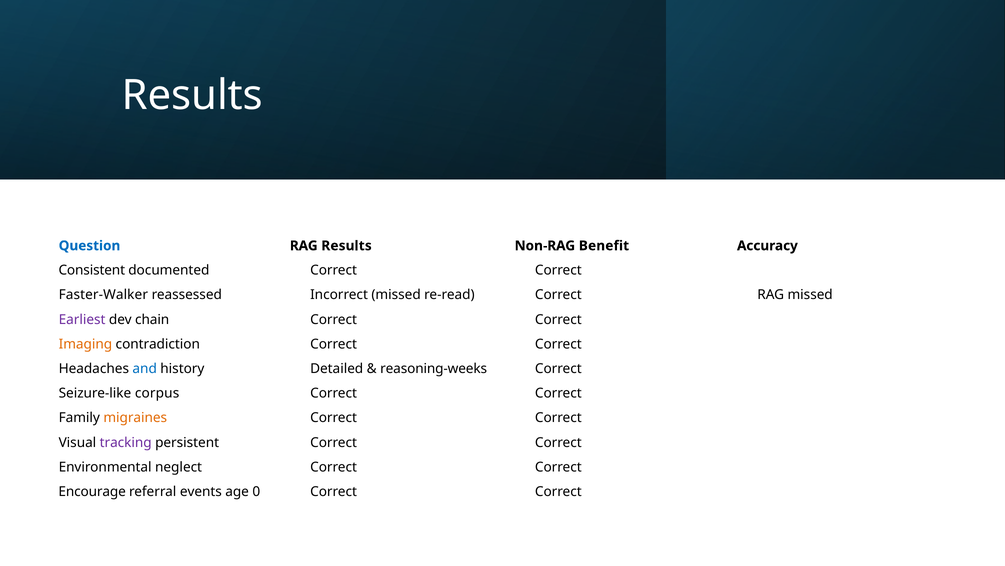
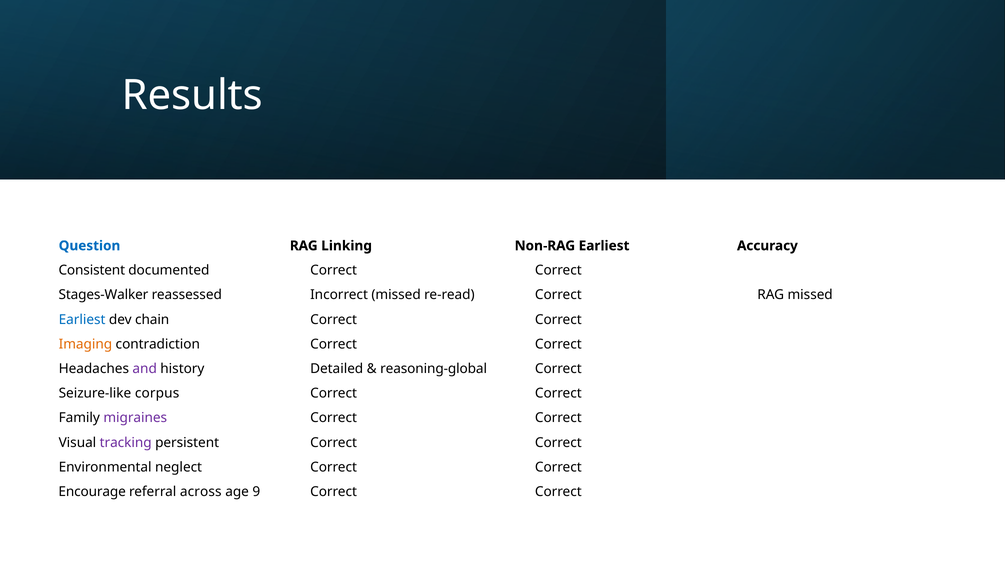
RAG Results: Results -> Linking (347, 245)
Non-RAG Benefit: Benefit -> Earliest (604, 245)
Faster-Walker: Faster-Walker -> Stages-Walker (103, 295)
Earliest colour: purple -> blue (82, 319)
and colour: blue -> purple (145, 368)
reasoning-weeks: reasoning-weeks -> reasoning-global (434, 368)
migraines colour: orange -> purple (135, 417)
events: events -> across (201, 491)
0: 0 -> 9 (256, 491)
